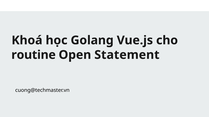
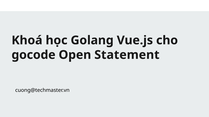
routine: routine -> gocode (34, 55)
